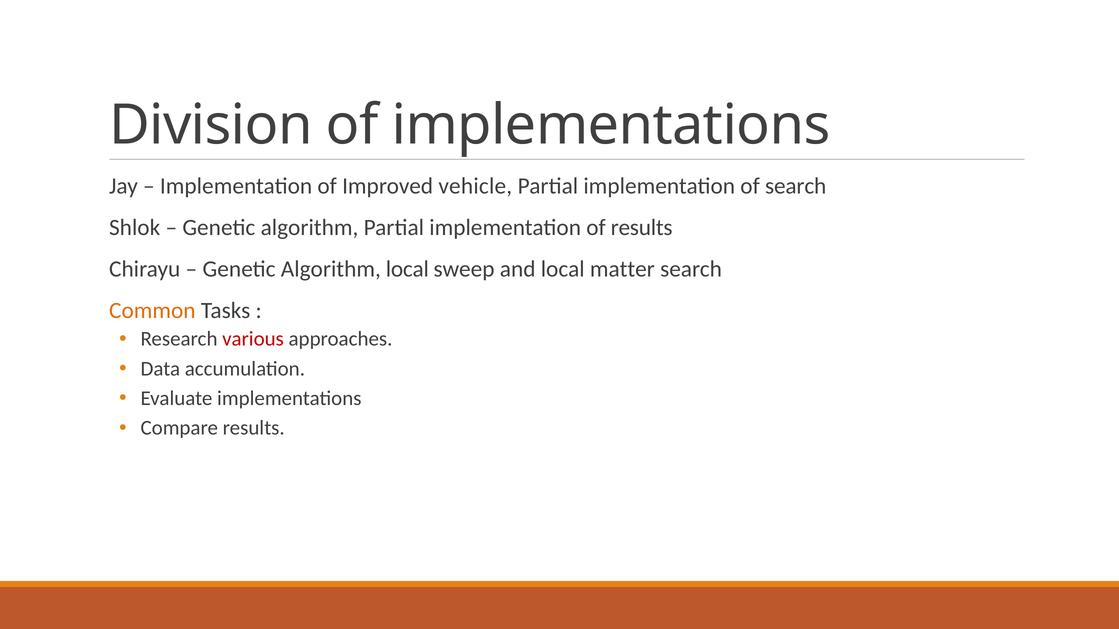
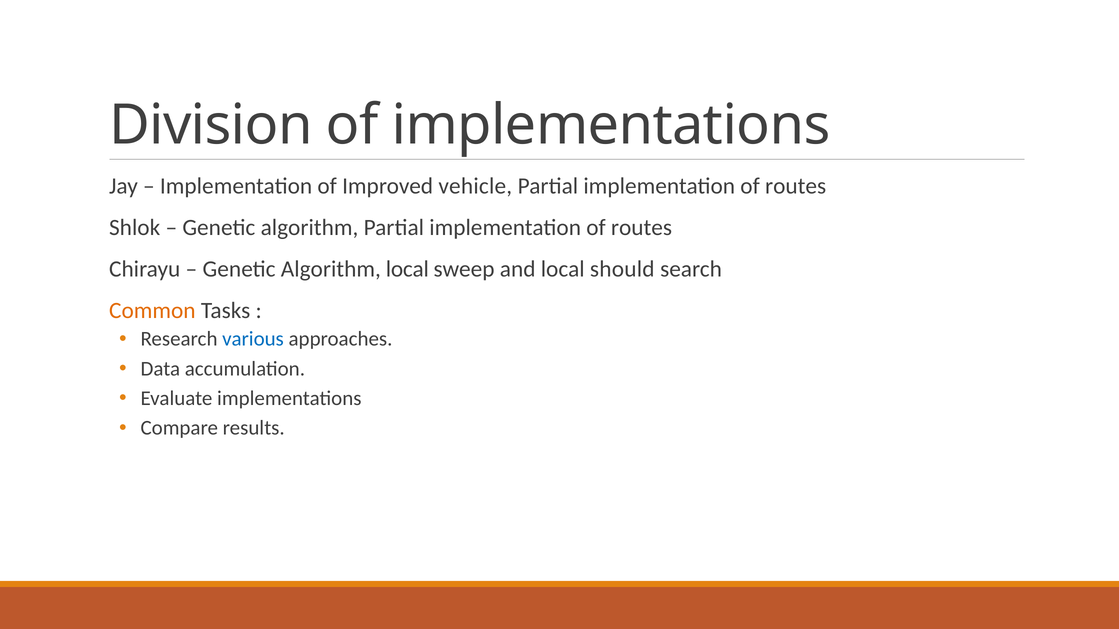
search: search -> routes (796, 186)
results: results -> routes (641, 228)
matter: matter -> should (622, 269)
various colour: red -> blue (253, 339)
